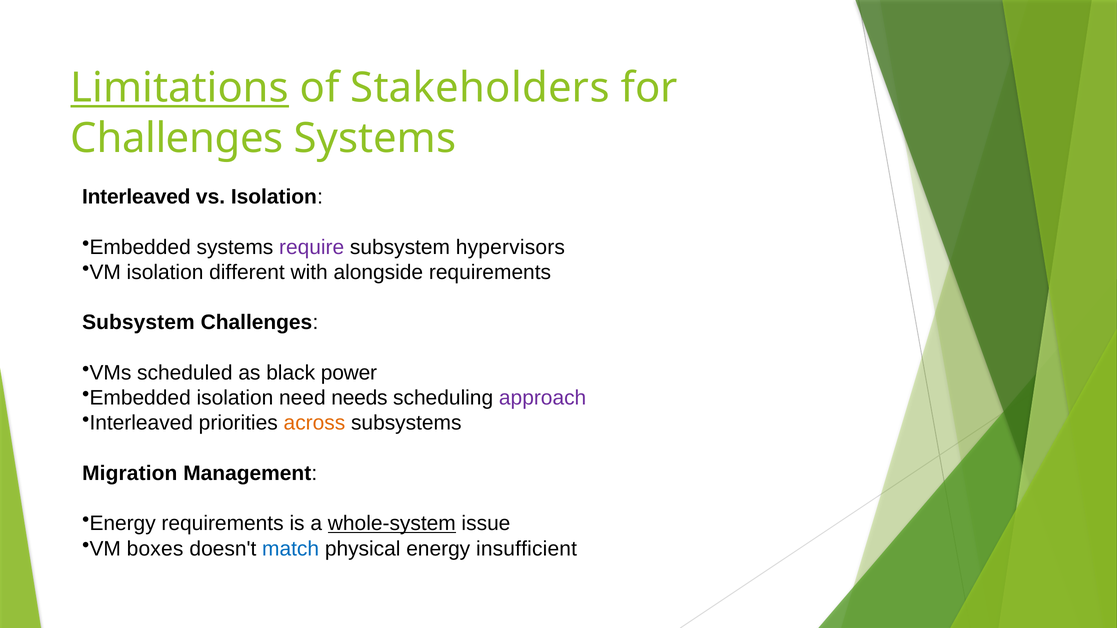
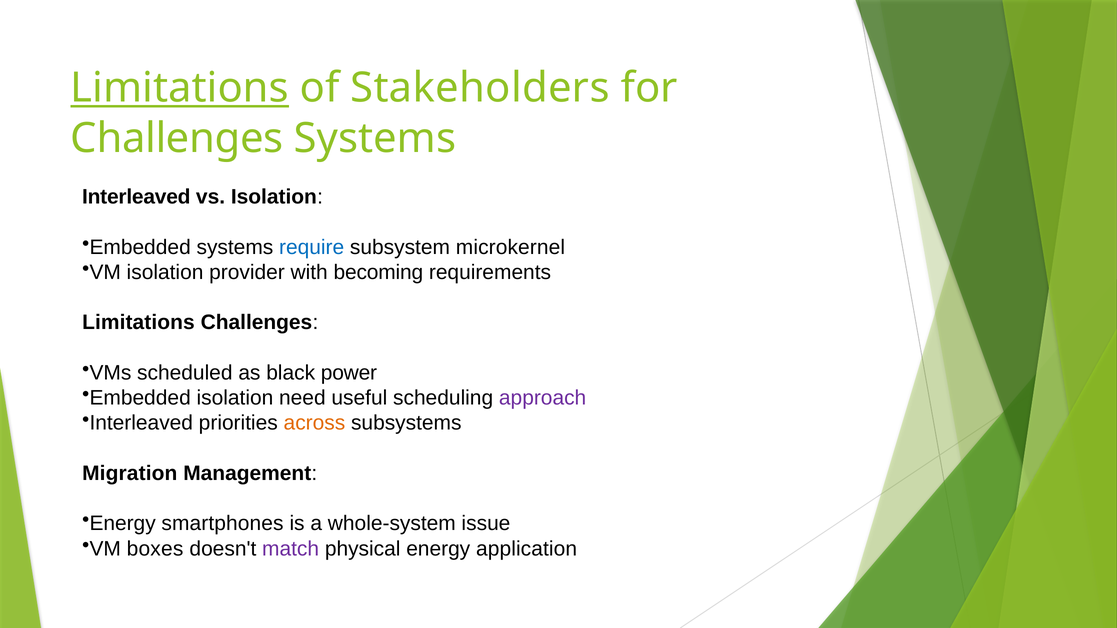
require colour: purple -> blue (312, 247)
hypervisors: hypervisors -> microkernel (510, 247)
different: different -> provider (247, 272)
alongside: alongside -> becoming (378, 272)
Subsystem: Subsystem -> Limitations (138, 323)
needs: needs -> useful (359, 398)
Energy requirements: requirements -> smartphones (223, 524)
whole-system underline: present -> none (392, 524)
match colour: blue -> purple (291, 549)
insufficient: insufficient -> application (527, 549)
